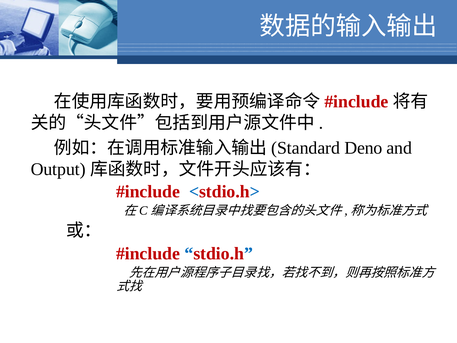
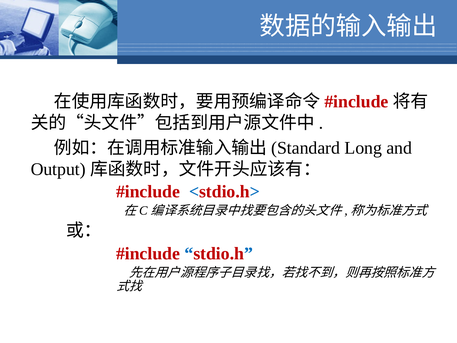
Deno: Deno -> Long (363, 148)
